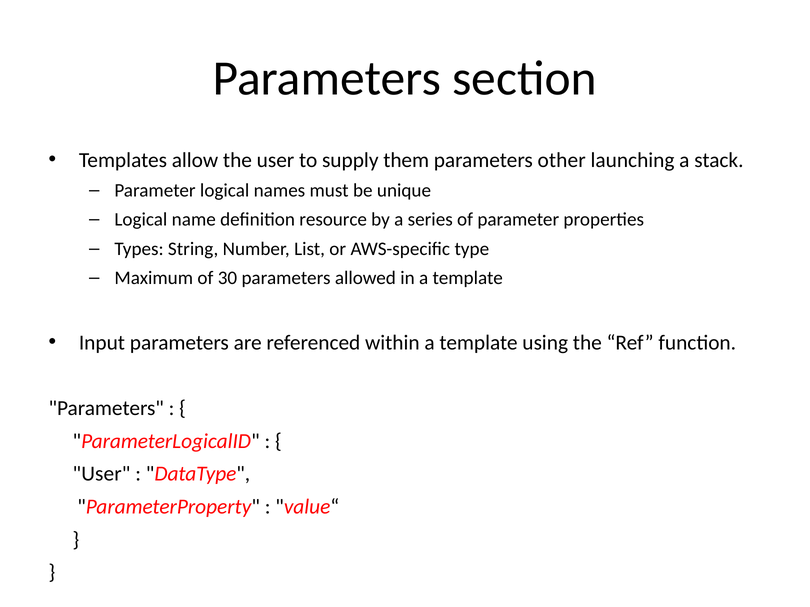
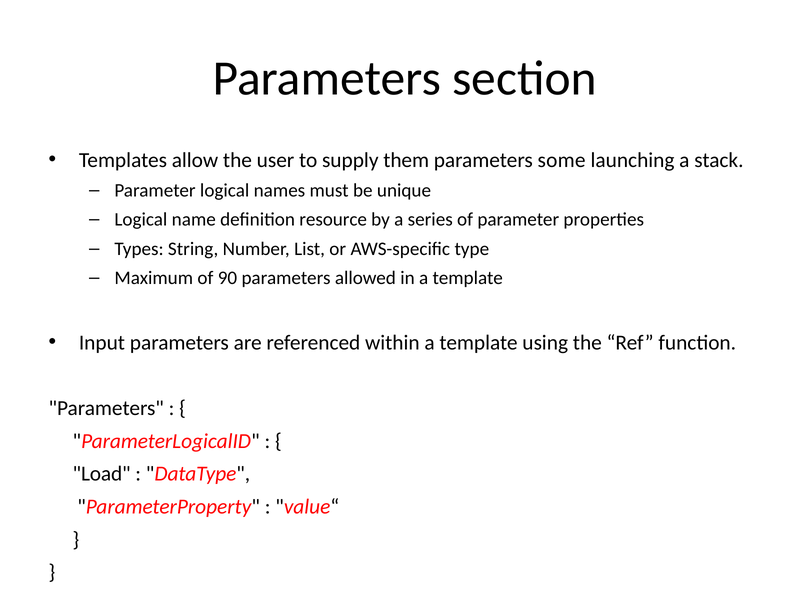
other: other -> some (562, 160)
30: 30 -> 90 (227, 278)
User: User -> Load (102, 474)
